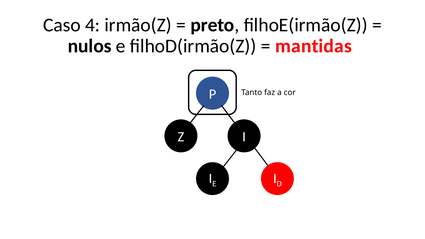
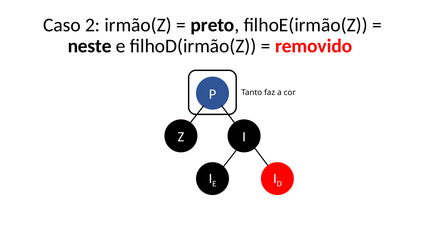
4: 4 -> 2 (93, 25)
nulos: nulos -> neste (90, 46)
mantidas: mantidas -> removido (314, 46)
